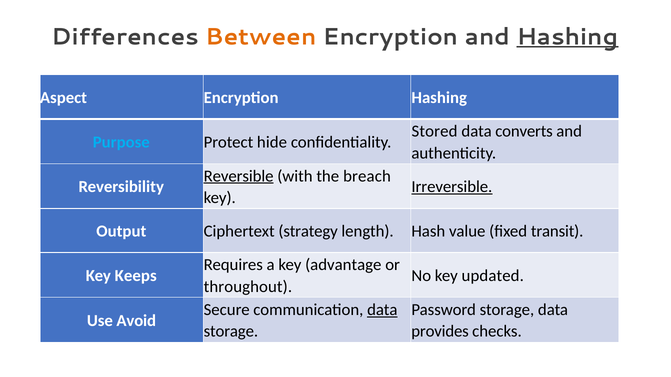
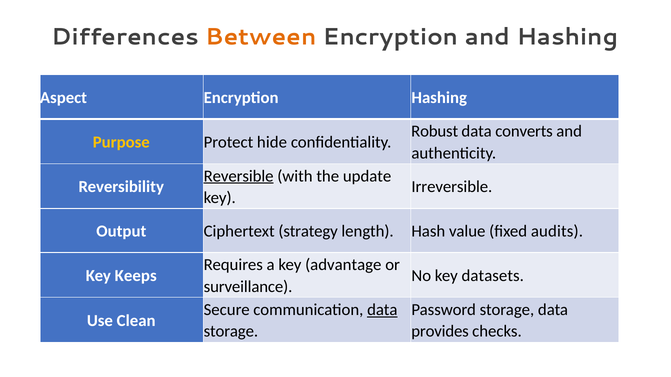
Hashing underline: present -> none (567, 37)
Stored: Stored -> Robust (435, 131)
Purpose colour: light blue -> yellow (121, 142)
breach: breach -> update (367, 176)
Irreversible underline: present -> none (452, 187)
transit: transit -> audits (557, 232)
updated: updated -> datasets (493, 276)
throughout: throughout -> surveillance (248, 287)
Avoid: Avoid -> Clean (136, 321)
